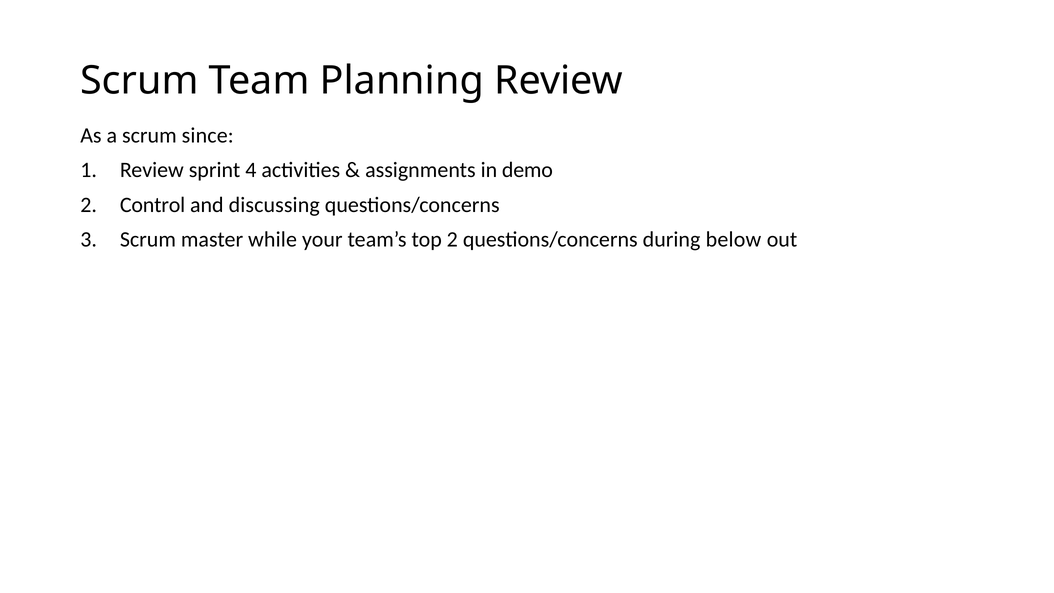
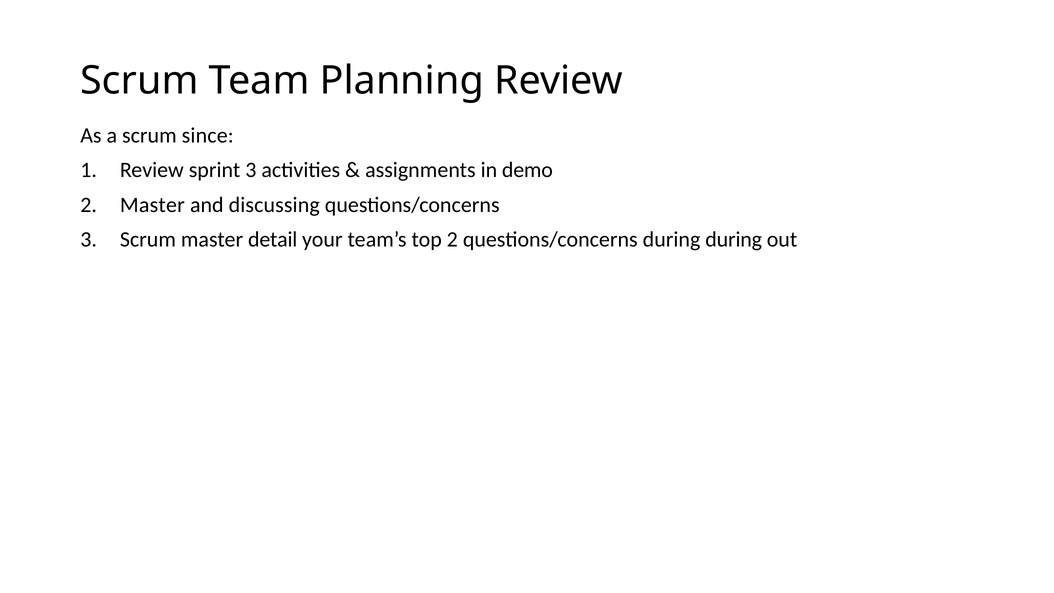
sprint 4: 4 -> 3 (251, 170)
2 Control: Control -> Master (152, 205)
while: while -> detail (273, 240)
during below: below -> during (734, 240)
